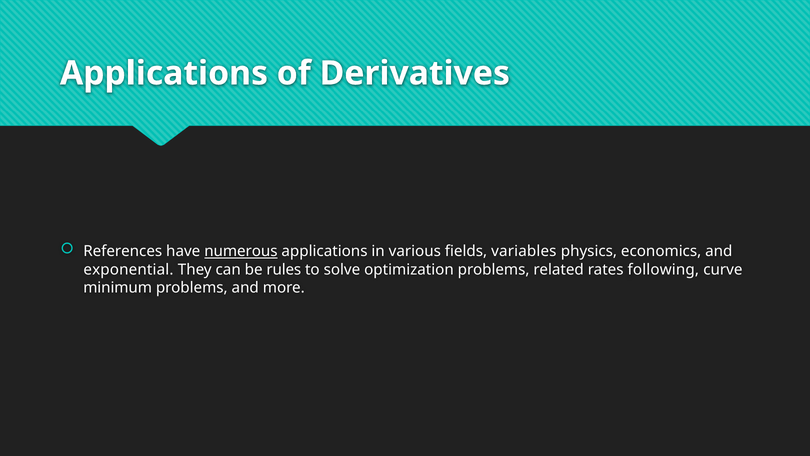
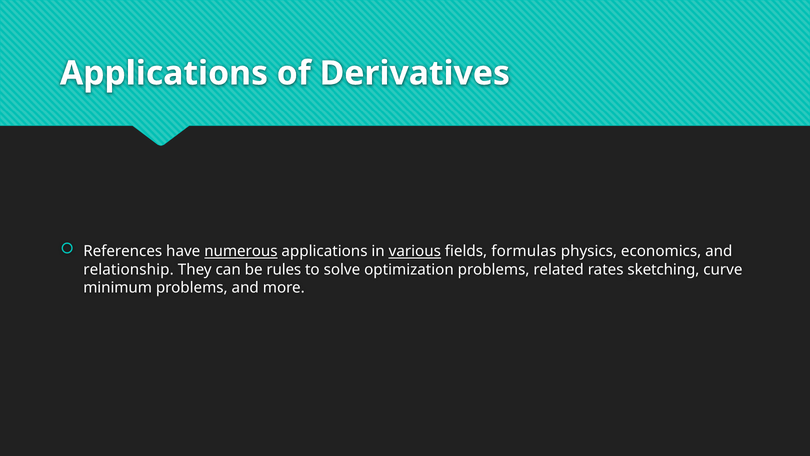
various underline: none -> present (415, 251)
variables: variables -> formulas (524, 251)
exponential: exponential -> relationship (128, 269)
following: following -> sketching (663, 269)
